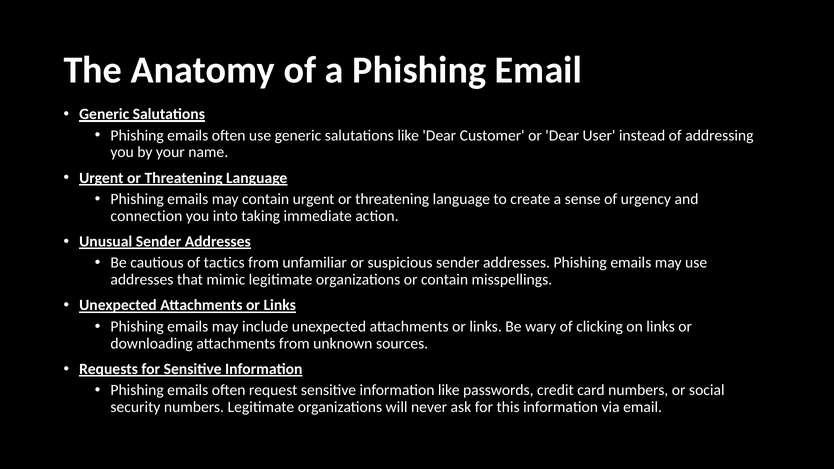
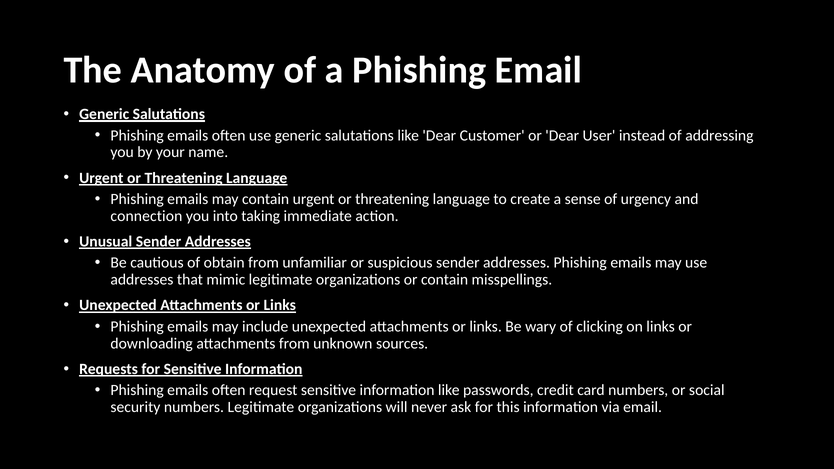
tactics: tactics -> obtain (224, 263)
